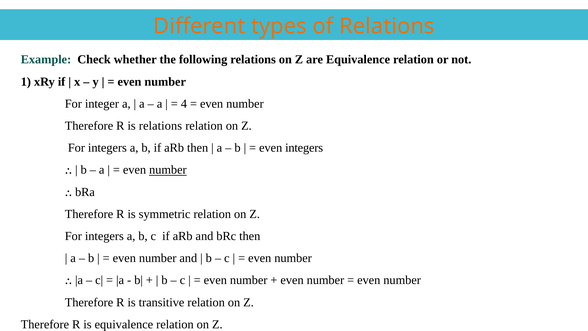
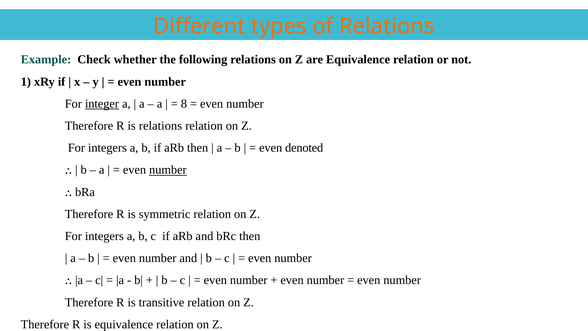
integer underline: none -> present (102, 104)
4: 4 -> 8 (184, 104)
even integers: integers -> denoted (304, 148)
